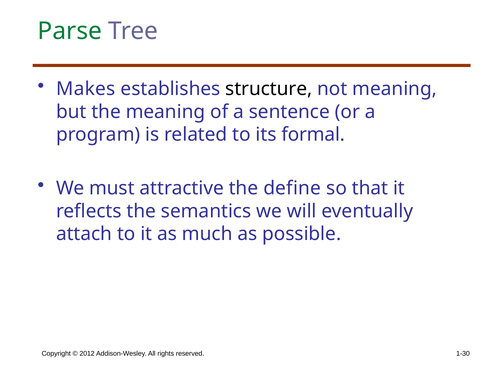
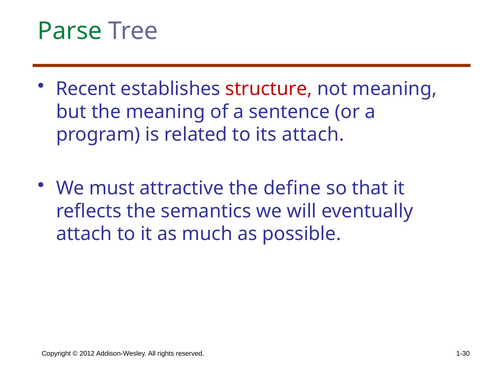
Makes: Makes -> Recent (86, 89)
structure colour: black -> red (269, 89)
its formal: formal -> attach (313, 135)
